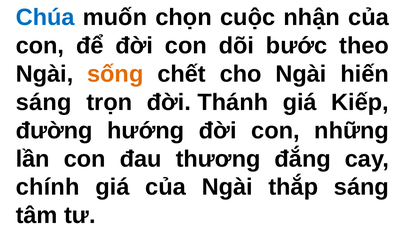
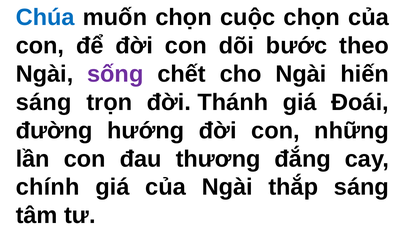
cuộc nhận: nhận -> chọn (312, 17)
sống colour: orange -> purple (115, 74)
Kiếp: Kiếp -> Đoái (360, 102)
